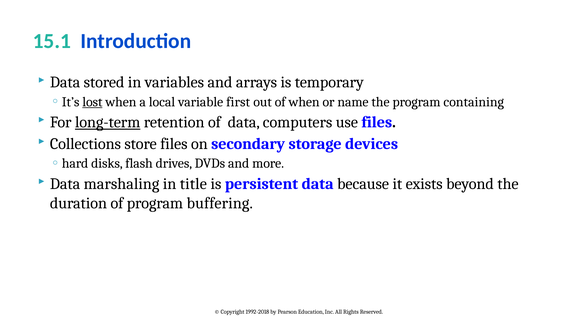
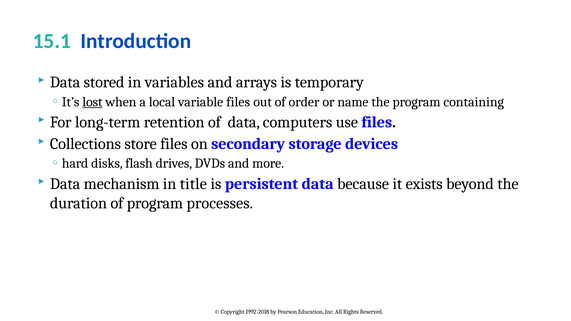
variable first: first -> files (238, 102)
of when: when -> order (304, 102)
long-term underline: present -> none (108, 122)
marshaling: marshaling -> mechanism (122, 184)
buffering: buffering -> processes (220, 203)
